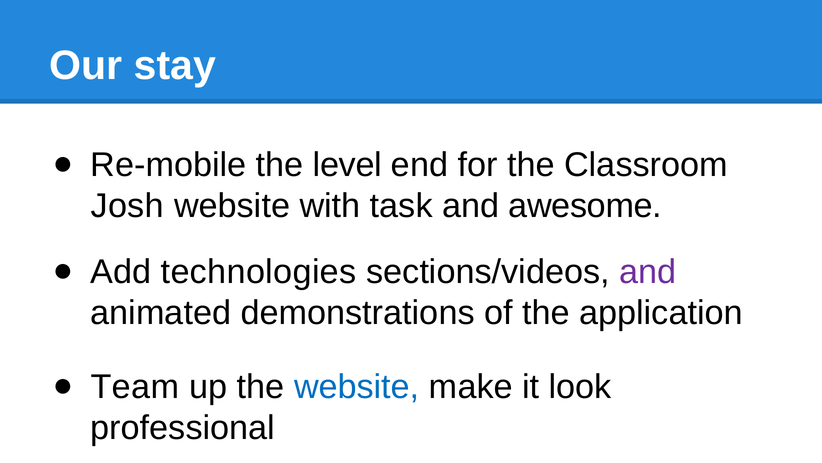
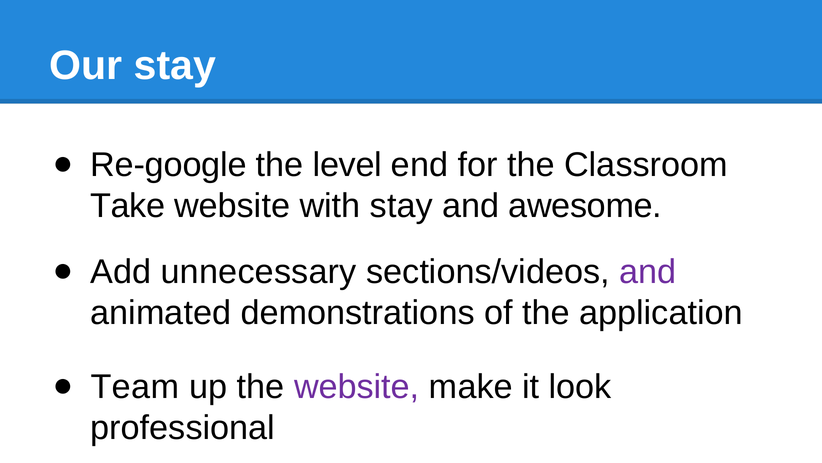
Re-mobile: Re-mobile -> Re-google (169, 164)
Josh: Josh -> Take (128, 206)
with task: task -> stay (401, 206)
technologies: technologies -> unnecessary (259, 271)
website colour: blue -> purple (357, 386)
